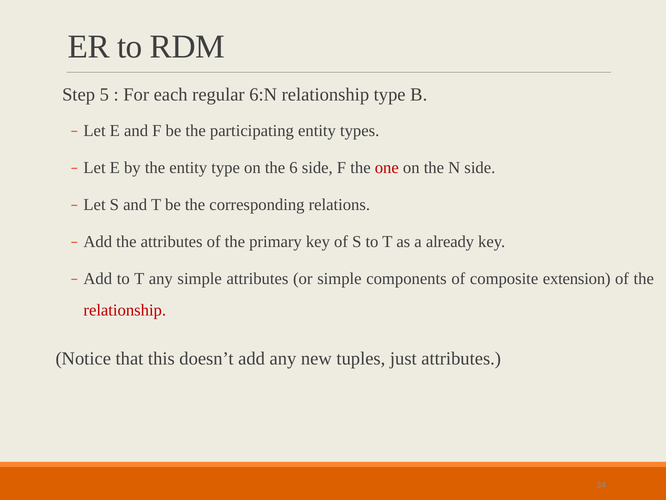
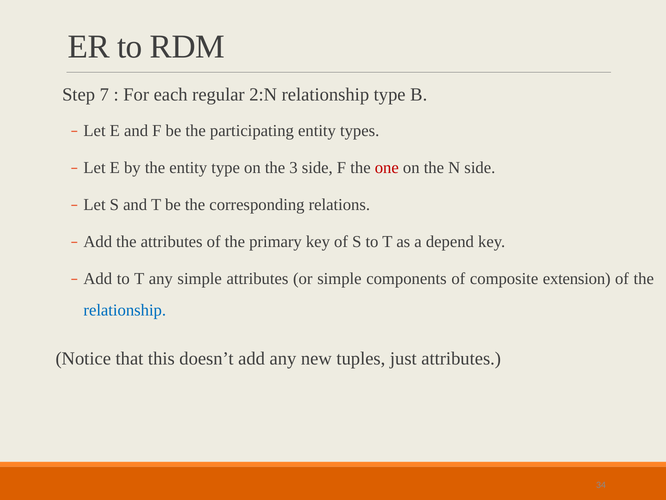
5: 5 -> 7 (104, 95)
6:N: 6:N -> 2:N (263, 95)
6: 6 -> 3 (293, 168)
already: already -> depend (450, 242)
relationship colour: red -> blue (125, 310)
